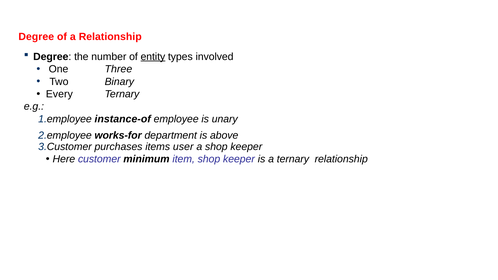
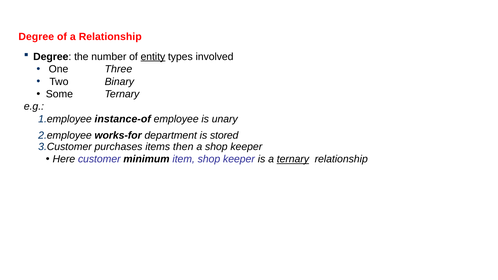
Every: Every -> Some (59, 94)
above: above -> stored (224, 136)
user: user -> then (183, 147)
ternary underline: none -> present (293, 159)
